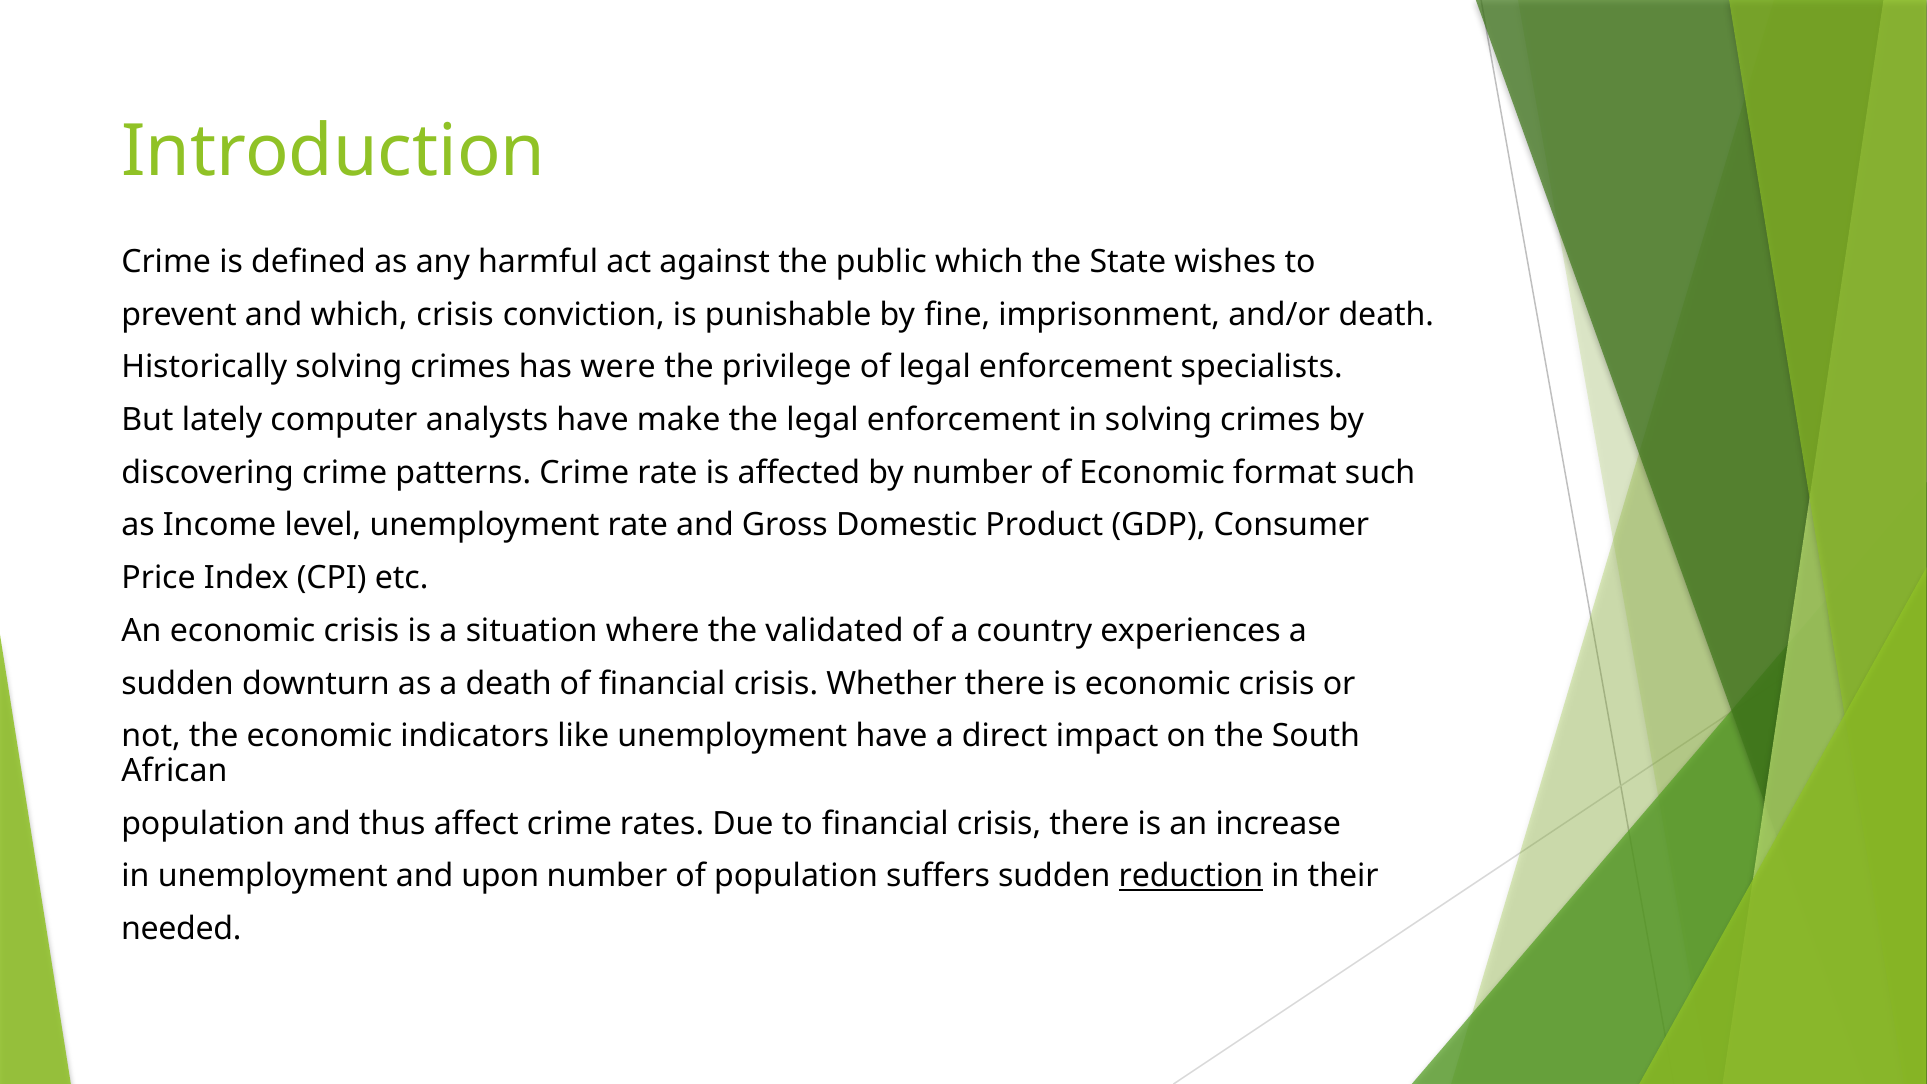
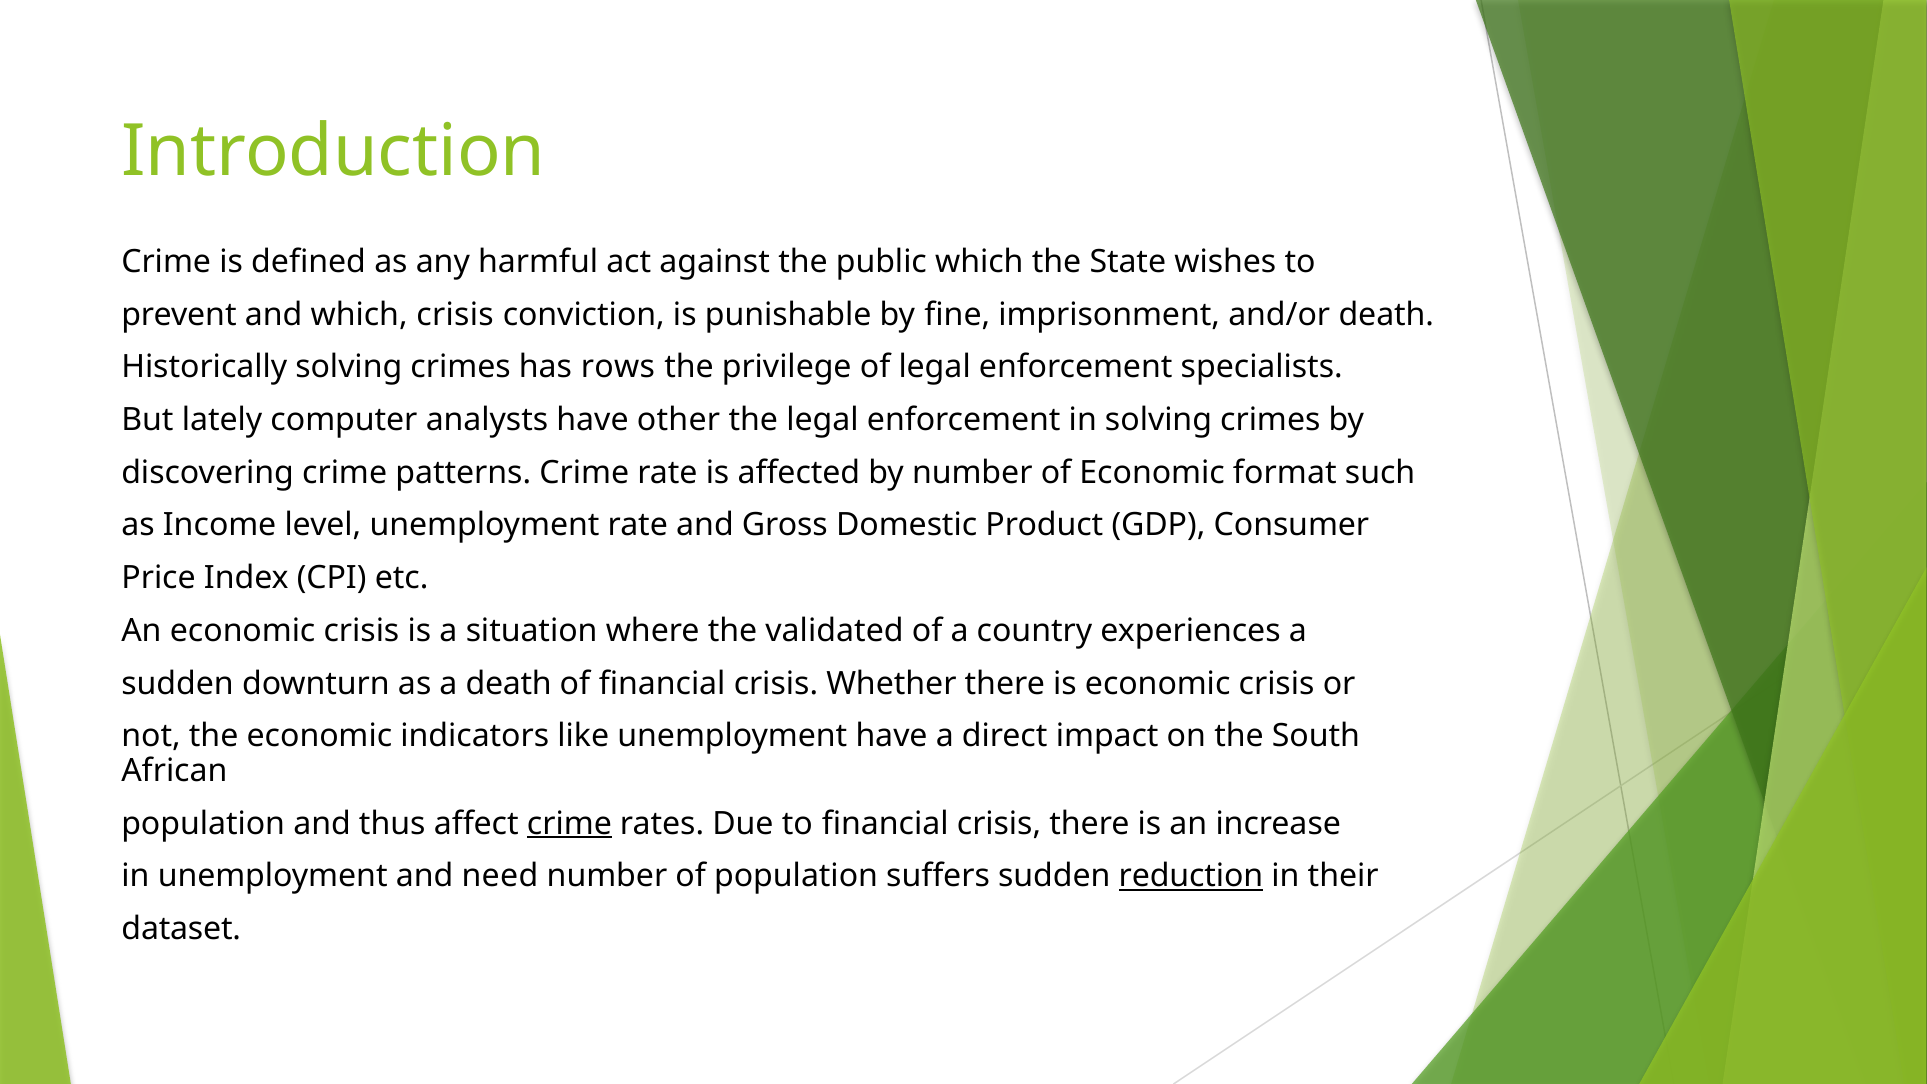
were: were -> rows (618, 367)
make: make -> other (678, 420)
crime underline: none -> present (569, 823)
upon: upon -> need (500, 876)
needed: needed -> dataset (181, 929)
